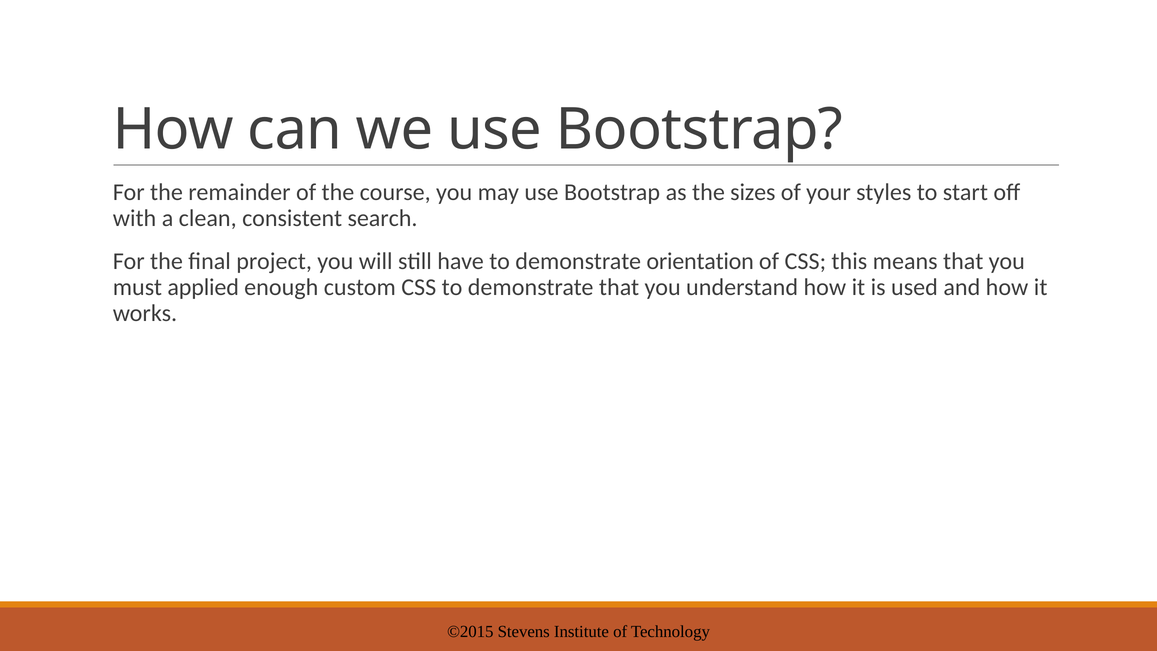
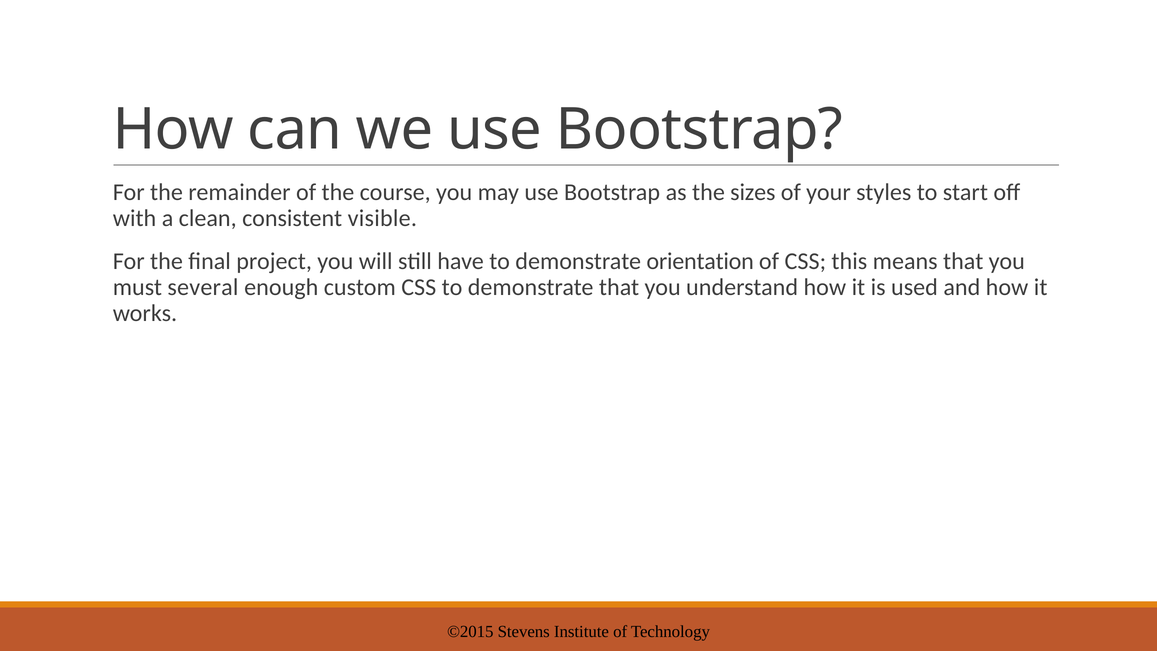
search: search -> visible (382, 218)
applied: applied -> several (203, 287)
